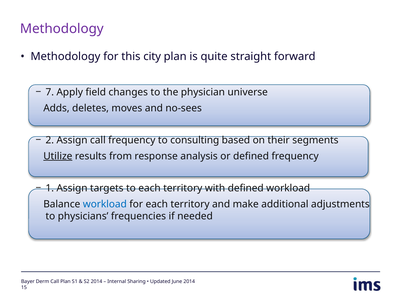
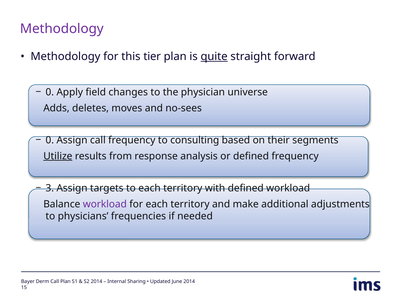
city: city -> tier (152, 57)
quite underline: none -> present (214, 57)
7: 7 -> 0 (50, 92)
2: 2 -> 0 (50, 140)
1: 1 -> 3 (50, 189)
workload colour: blue -> purple (105, 205)
